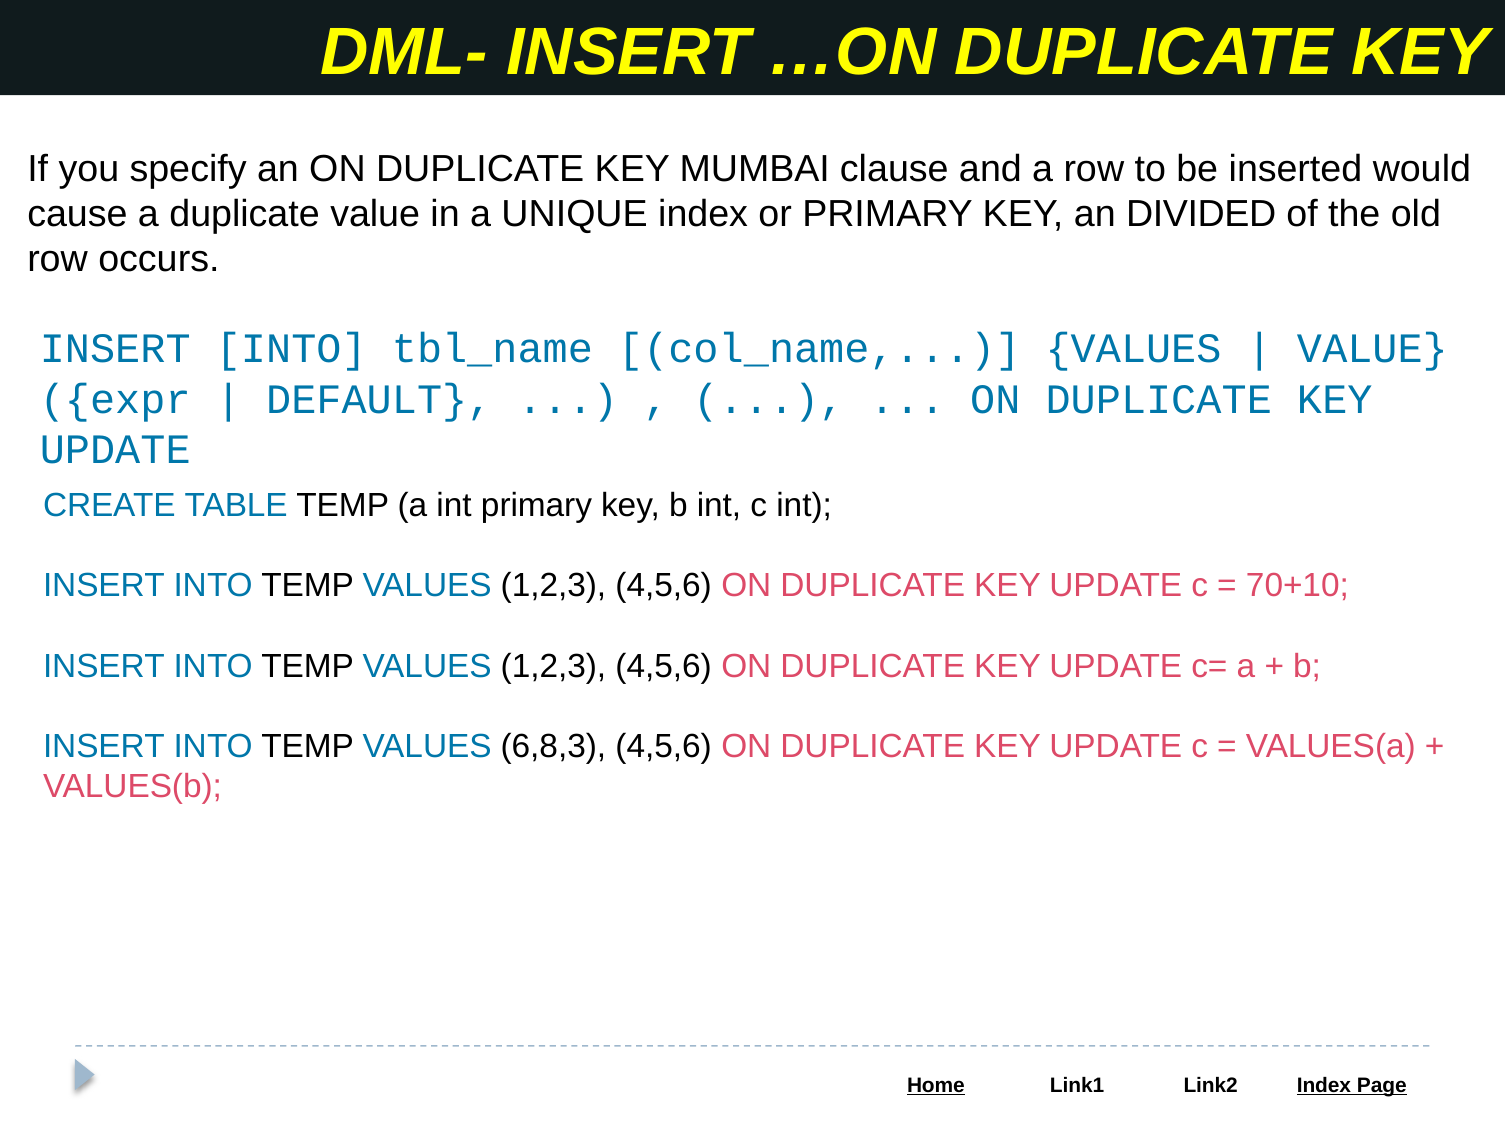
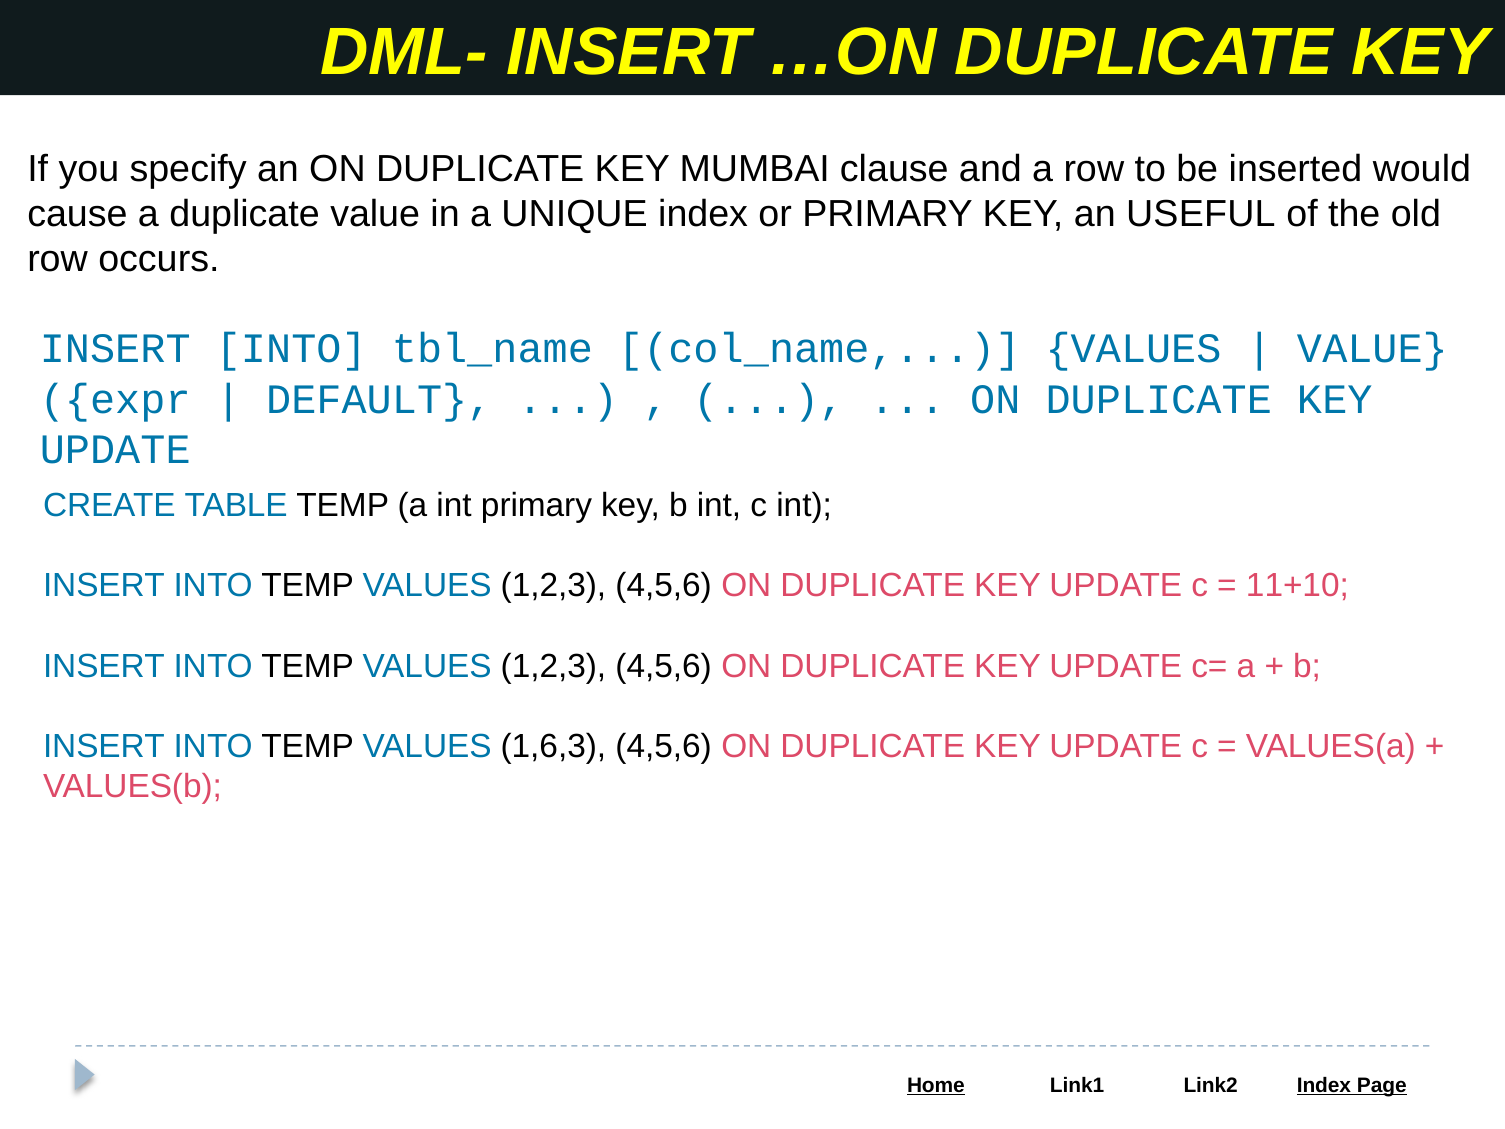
DIVIDED: DIVIDED -> USEFUL (1201, 214)
70+10: 70+10 -> 11+10 (1297, 586)
6,8,3: 6,8,3 -> 1,6,3 (553, 746)
